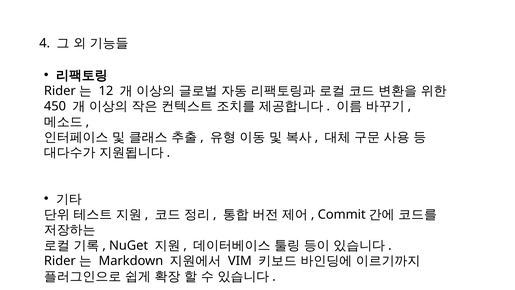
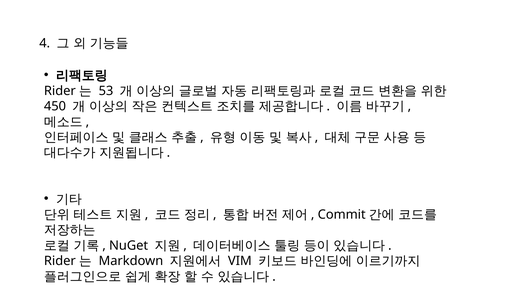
12: 12 -> 53 (106, 91)
